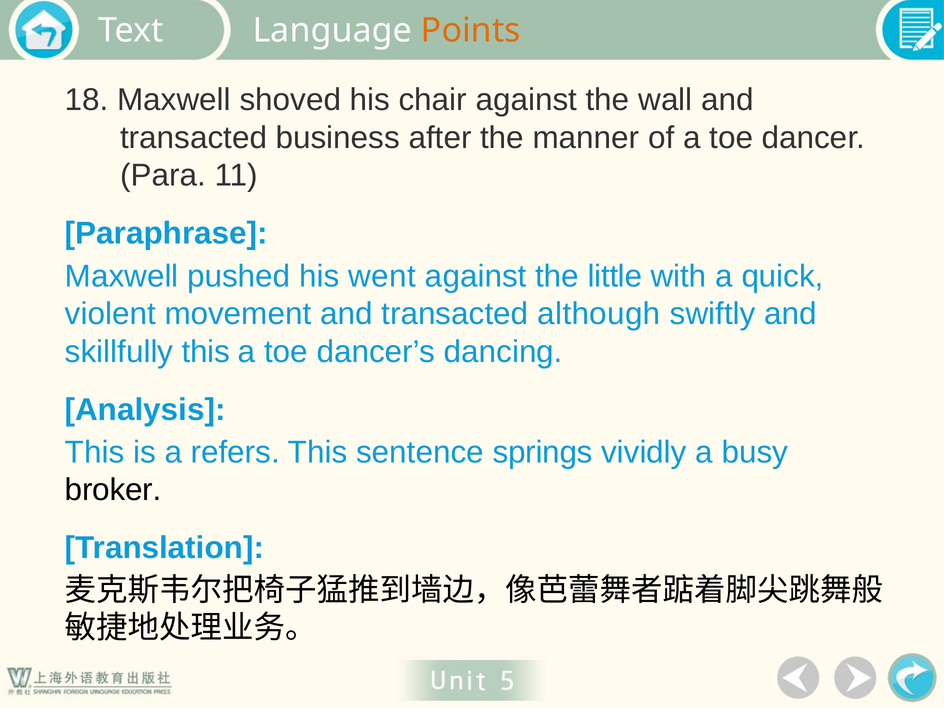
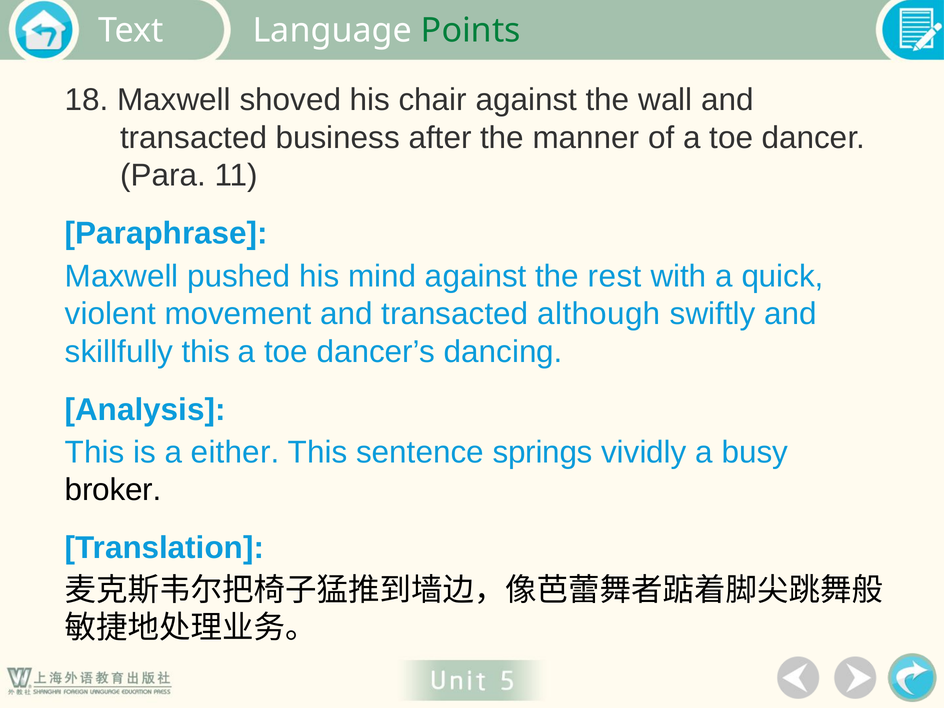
Points colour: orange -> green (471, 31)
went: went -> mind (382, 276)
little: little -> rest (615, 276)
refers: refers -> either (235, 452)
